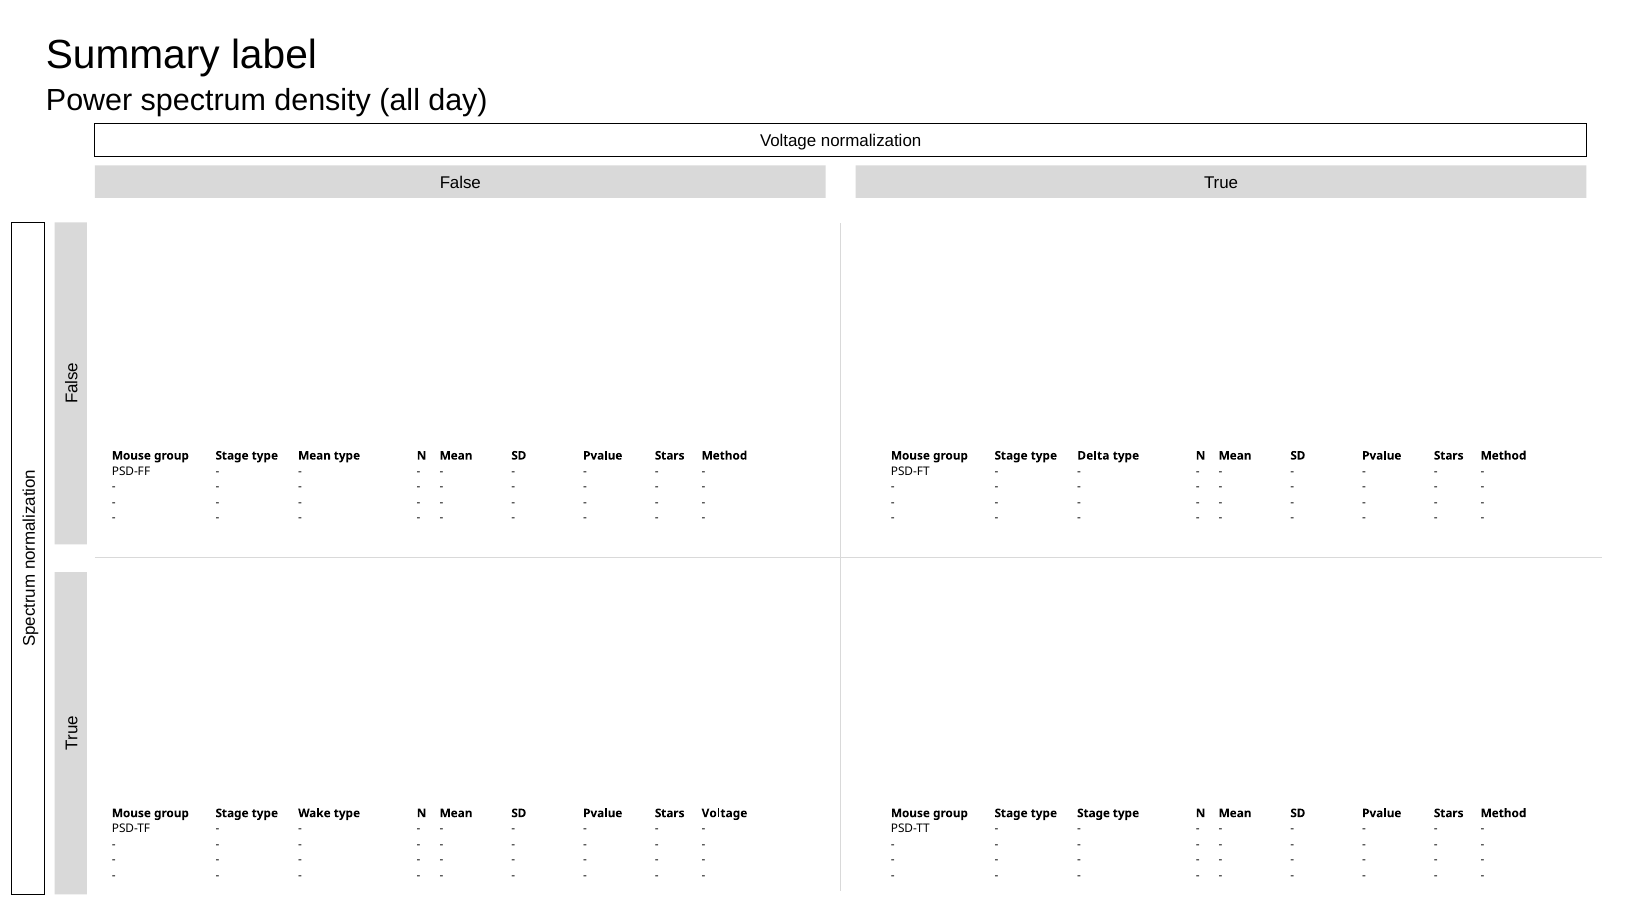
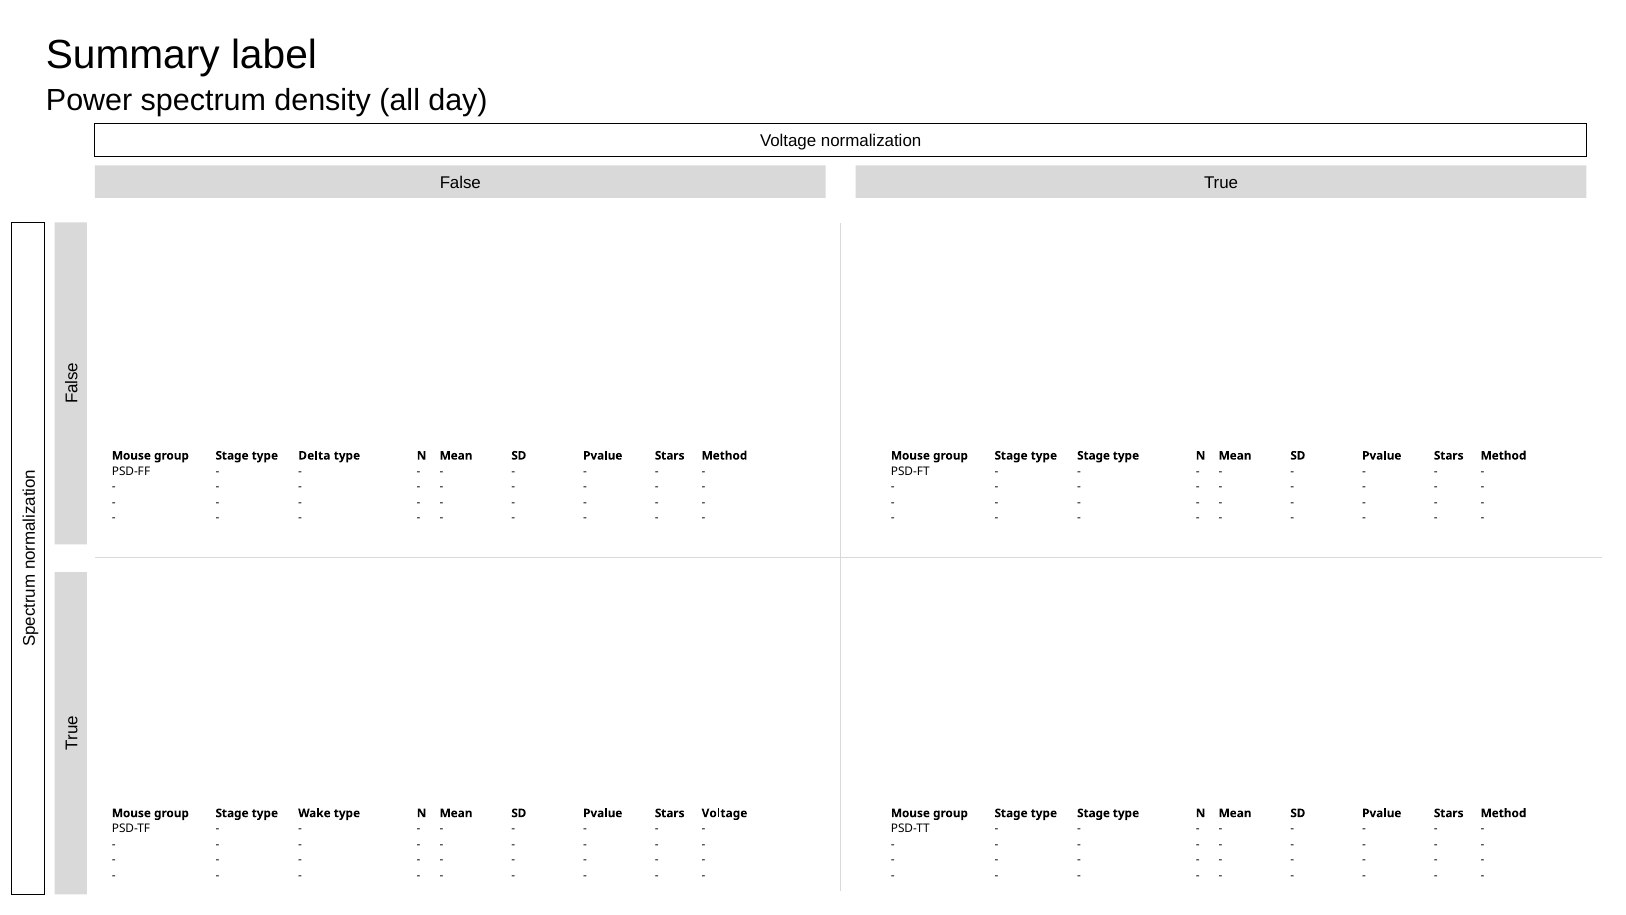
type Mean: Mean -> Delta (314, 455)
Delta: Delta -> Stage (1094, 455)
